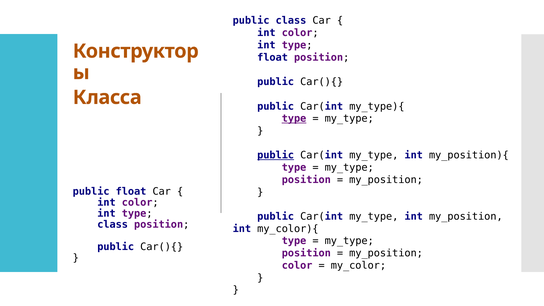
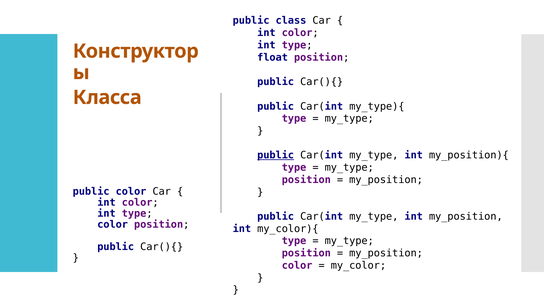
type underline: present -> none (294, 119)
public float: float -> color (131, 192)
class: class -> color (113, 225)
